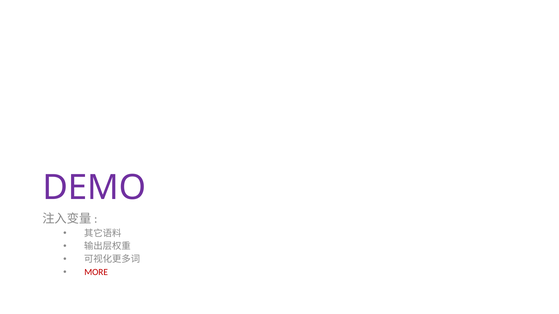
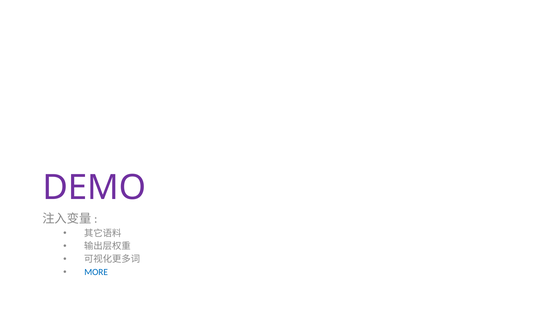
MORE colour: red -> blue (96, 272)
